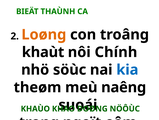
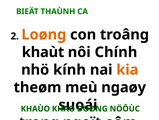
söùc: söùc -> kính (70, 69)
kia colour: blue -> orange (127, 69)
naêng: naêng -> ngaøy (124, 87)
